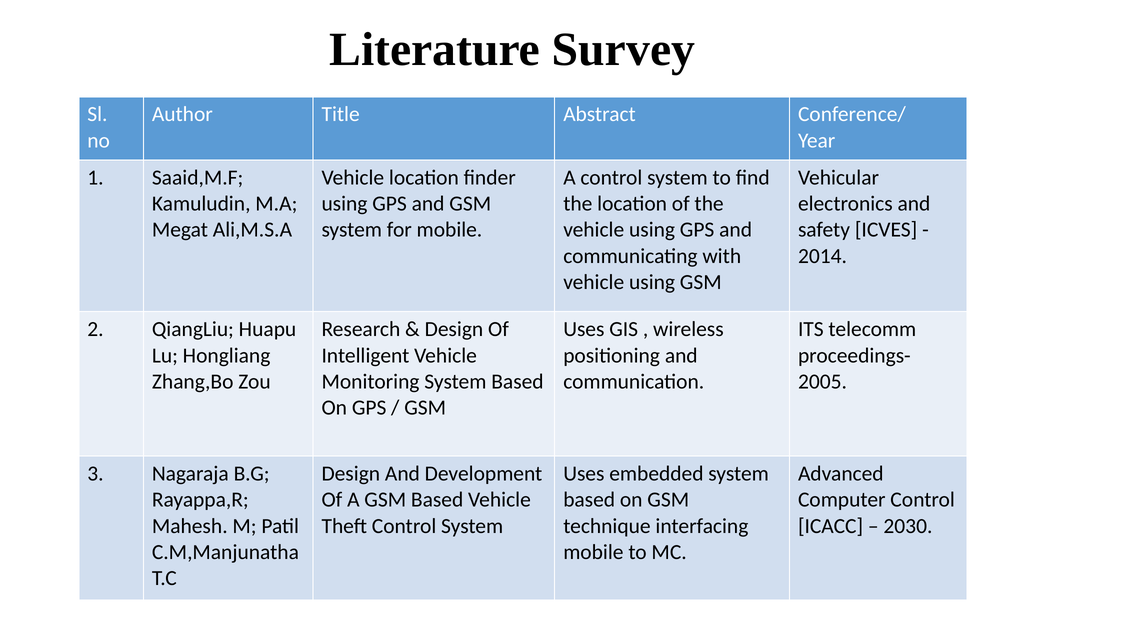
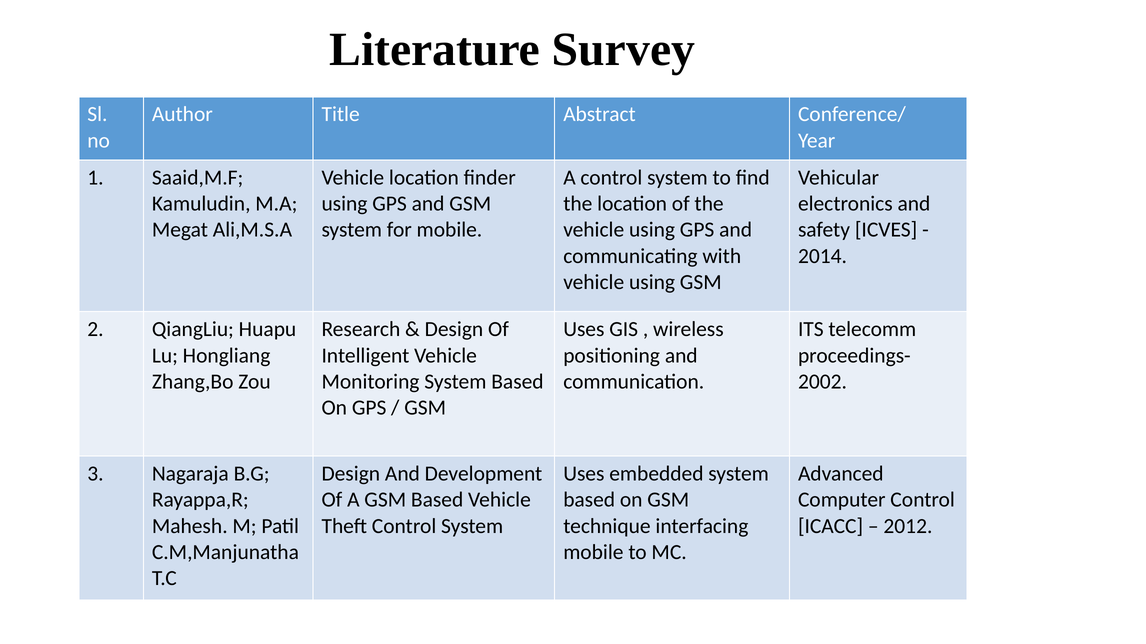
2005: 2005 -> 2002 (822, 382)
2030: 2030 -> 2012 (908, 527)
